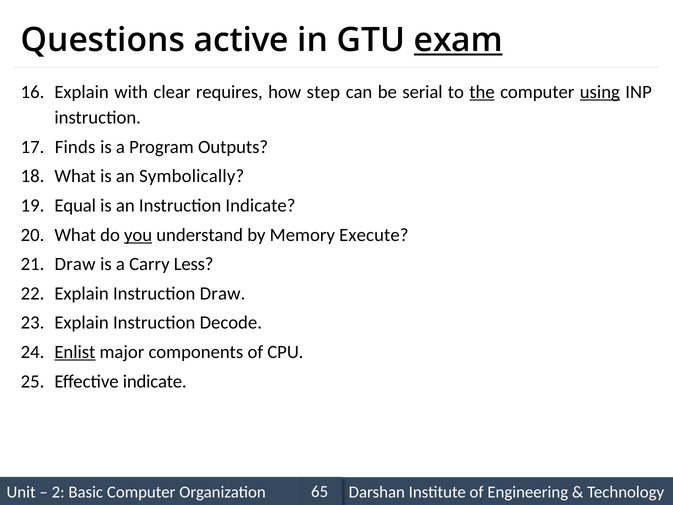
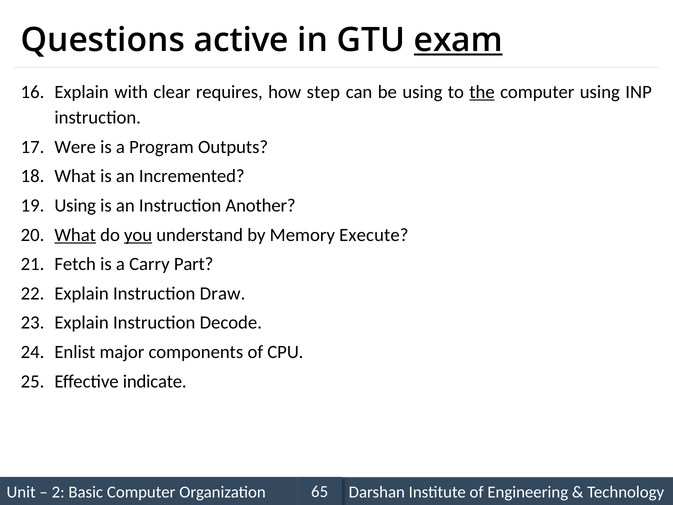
be serial: serial -> using (422, 92)
using underline: present -> none (600, 92)
Finds: Finds -> Were (75, 147)
Symbolically: Symbolically -> Incremented (192, 176)
Equal: Equal -> Using (75, 205)
Instruction Indicate: Indicate -> Another (261, 205)
What underline: none -> present (75, 235)
Draw: Draw -> Fetch (75, 264)
Less: Less -> Part (194, 264)
Enlist underline: present -> none (75, 352)
